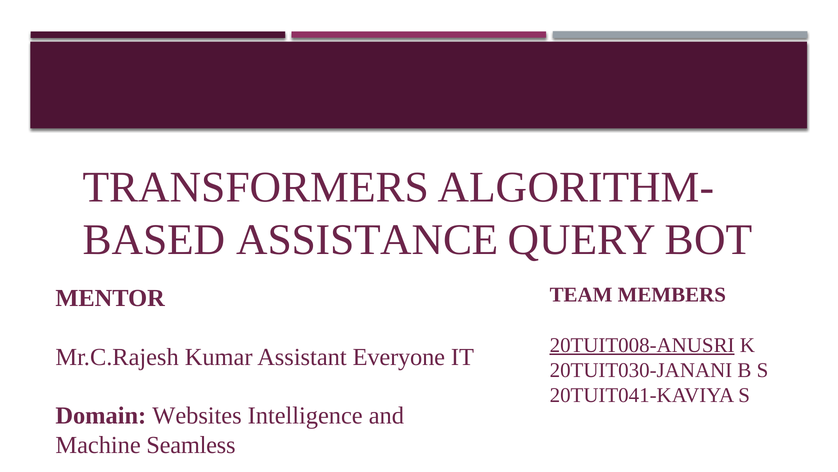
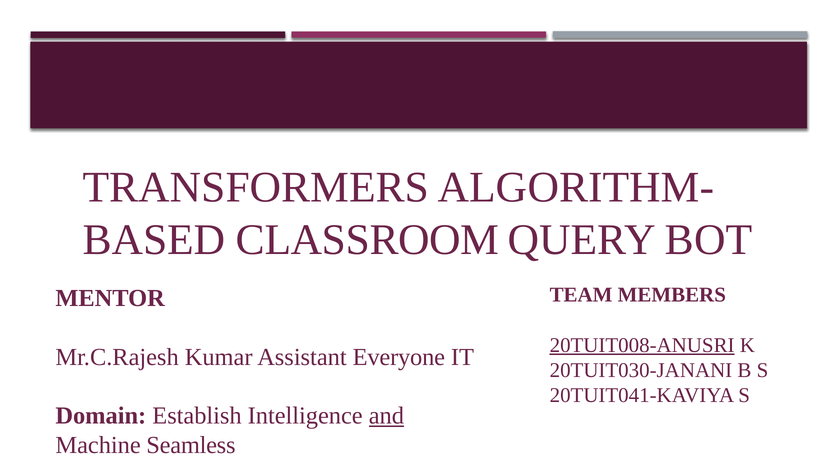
ASSISTANCE: ASSISTANCE -> CLASSROOM (368, 239)
Websites: Websites -> Establish (197, 415)
and underline: none -> present (386, 415)
